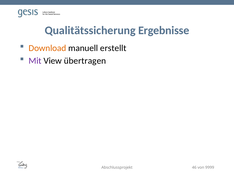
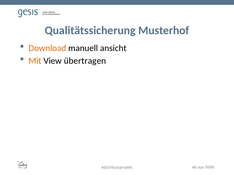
Ergebnisse: Ergebnisse -> Musterhof (164, 31)
erstellt: erstellt -> ansicht (113, 48)
Mit colour: purple -> orange (35, 61)
